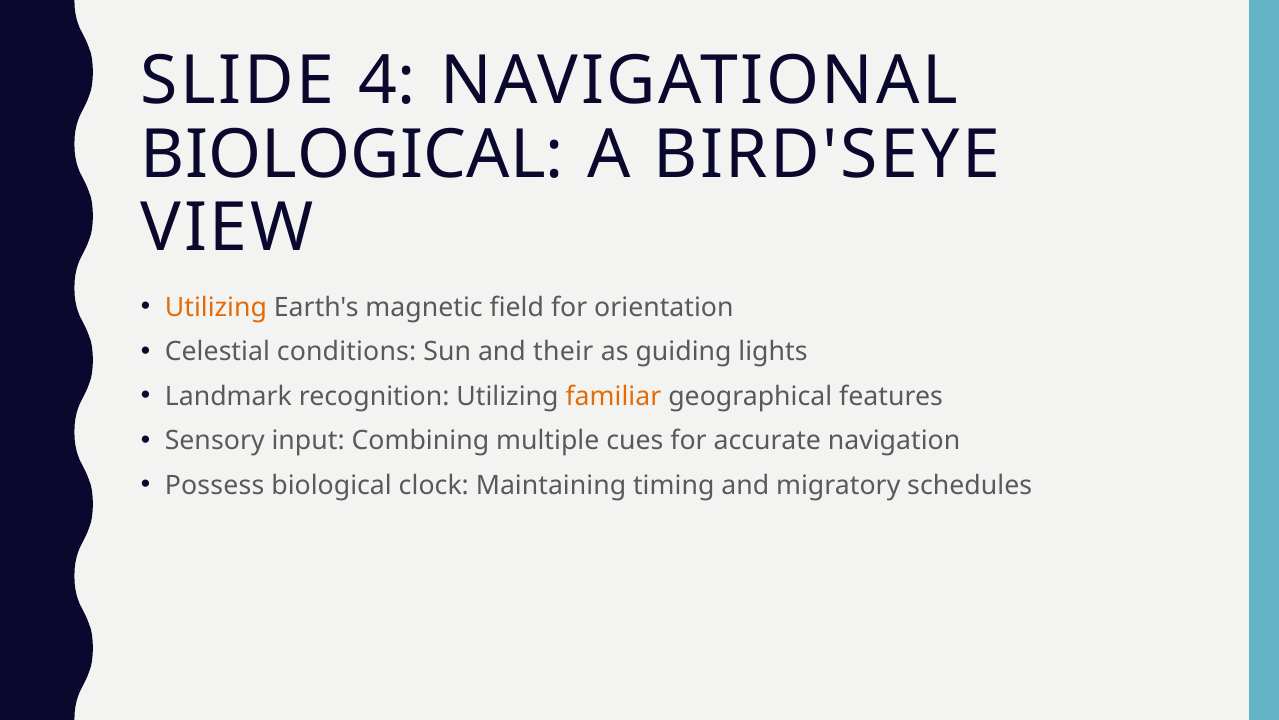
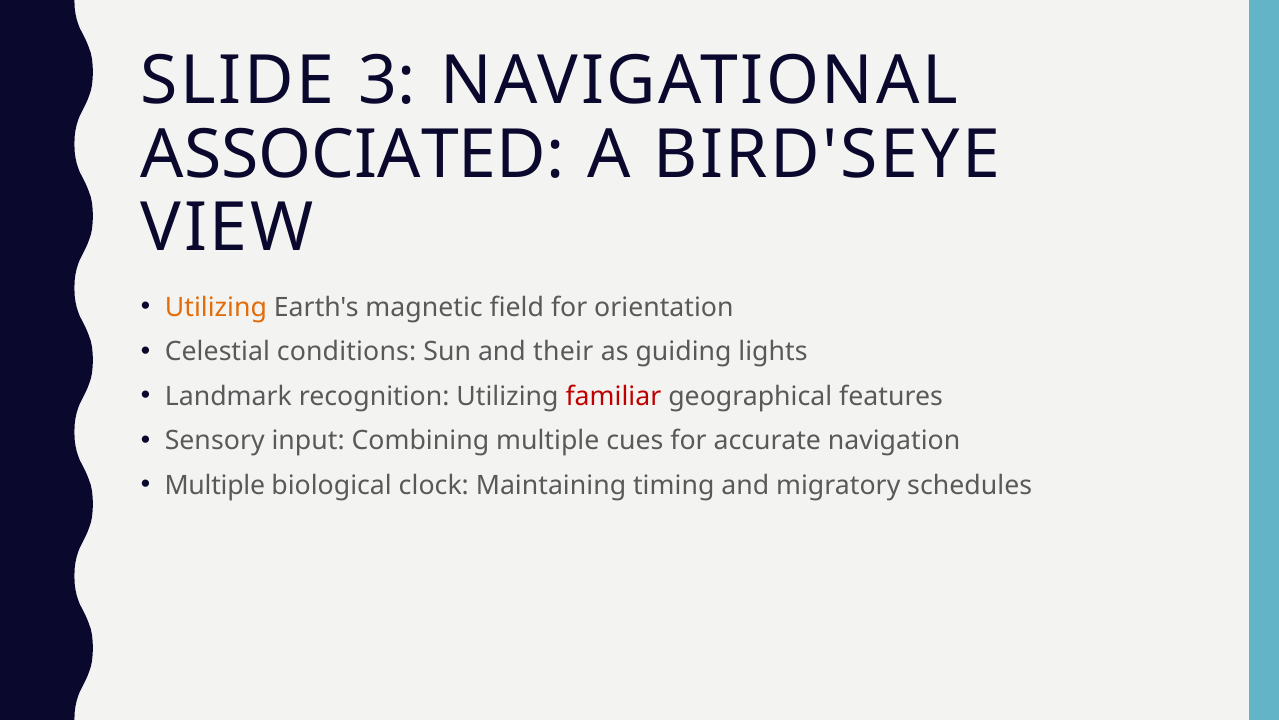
4: 4 -> 3 (387, 81)
BIOLOGICAL: BIOLOGICAL -> ASSOCIATED (353, 155)
familiar colour: orange -> red (613, 396)
Possess: Possess -> Multiple (215, 485)
